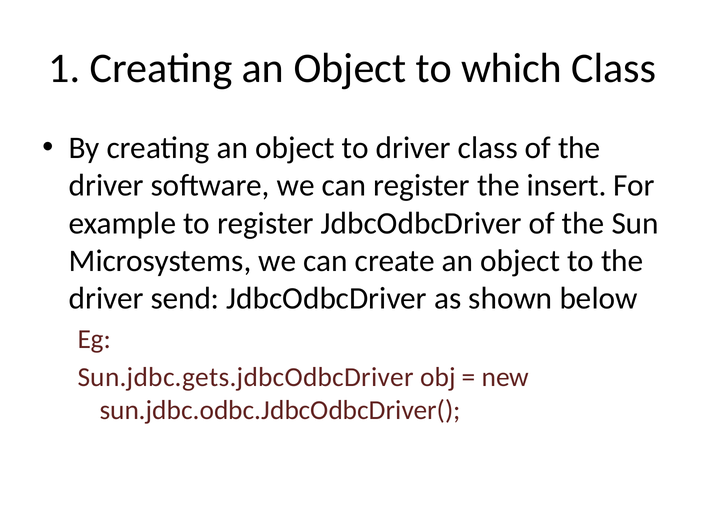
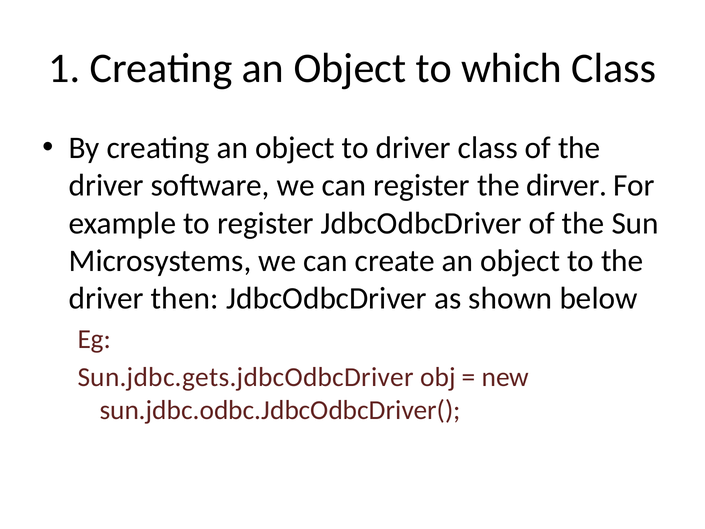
insert: insert -> dirver (567, 186)
send: send -> then (185, 298)
